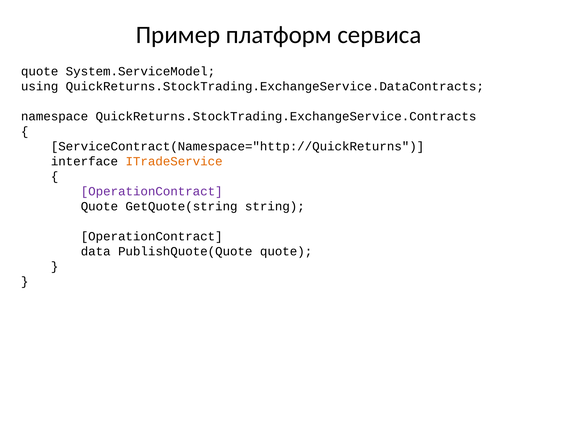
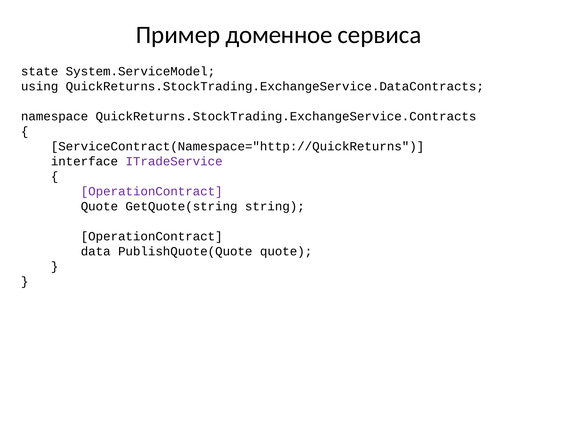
платформ: платформ -> доменное (279, 35)
quote: quote -> state (40, 71)
ITradeService colour: orange -> purple (174, 161)
